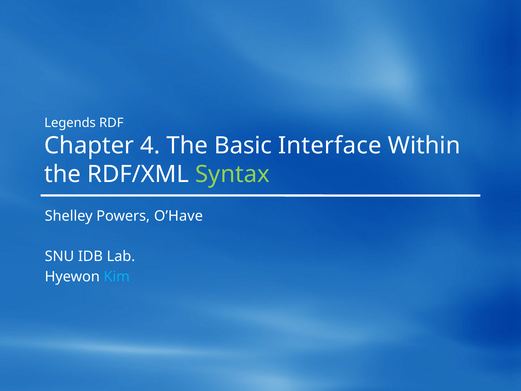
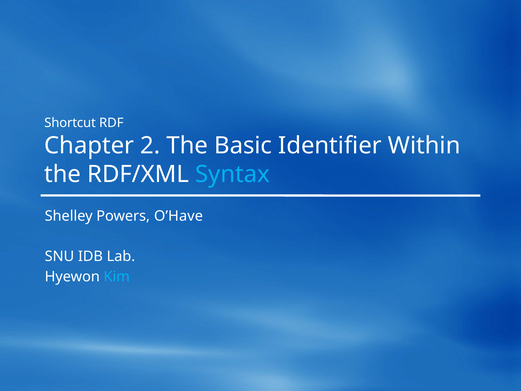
Legends: Legends -> Shortcut (70, 123)
4: 4 -> 2 (150, 146)
Interface: Interface -> Identifier (330, 146)
Syntax colour: light green -> light blue (232, 174)
